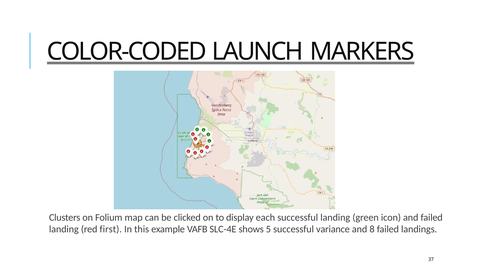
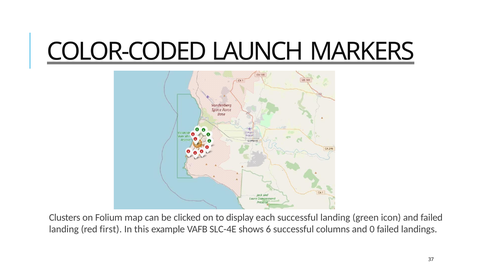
5: 5 -> 6 (268, 229)
variance: variance -> columns (333, 229)
8: 8 -> 0 (372, 229)
